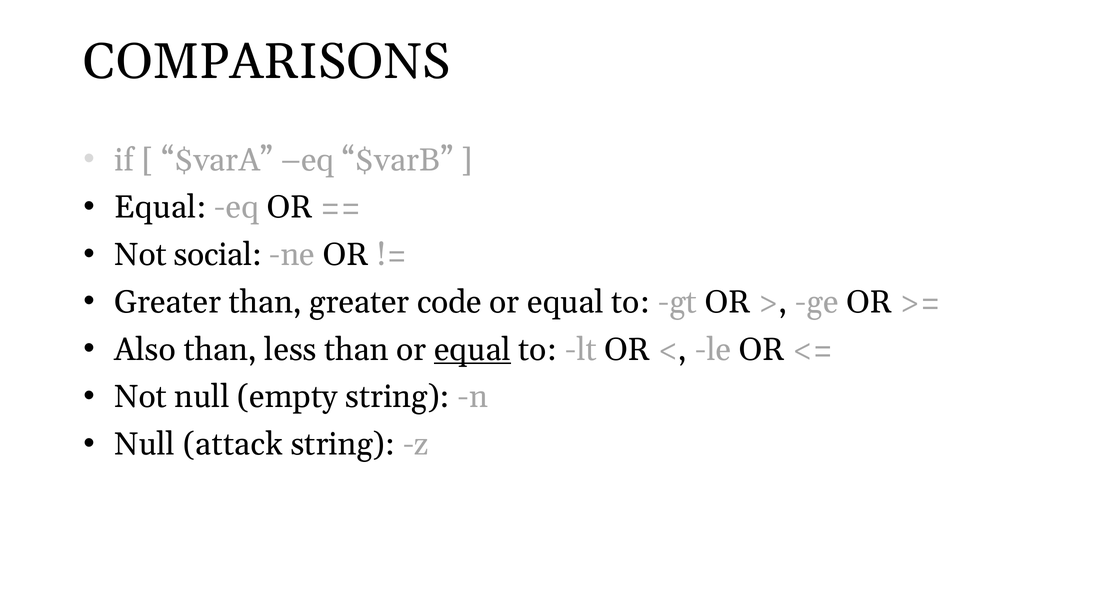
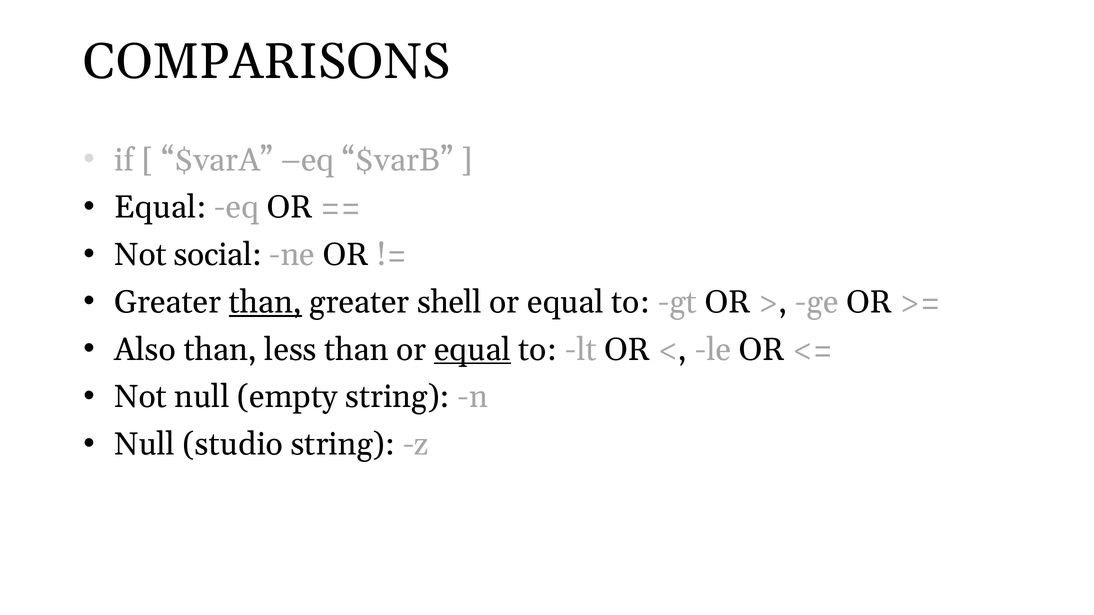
than underline: none -> present (265, 302)
code: code -> shell (450, 302)
attack: attack -> studio (233, 445)
